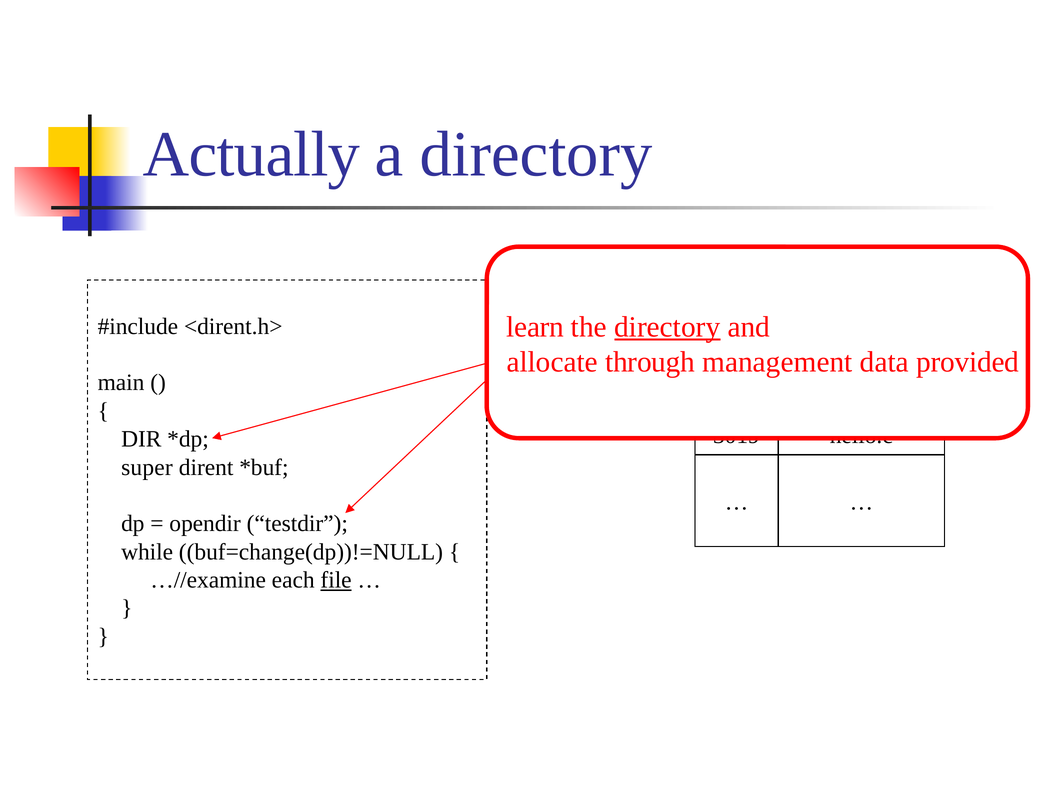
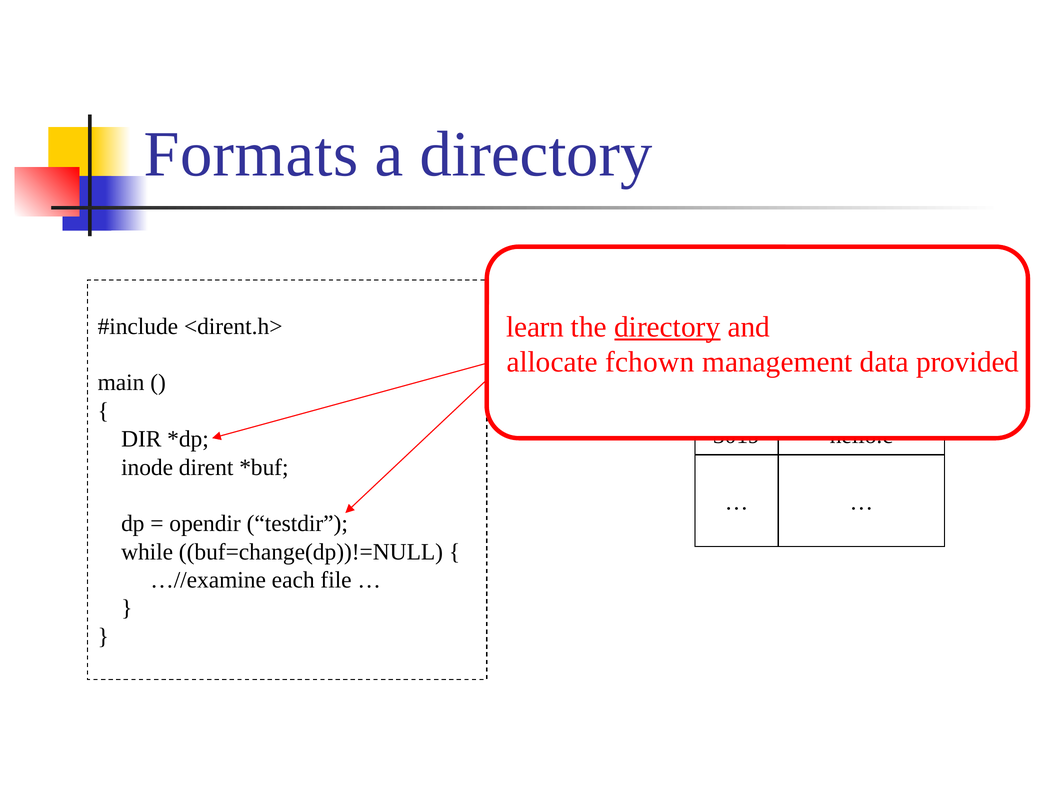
Actually: Actually -> Formats (251, 154)
through: through -> fchown (650, 362)
super: super -> inode (147, 467)
file underline: present -> none (336, 580)
